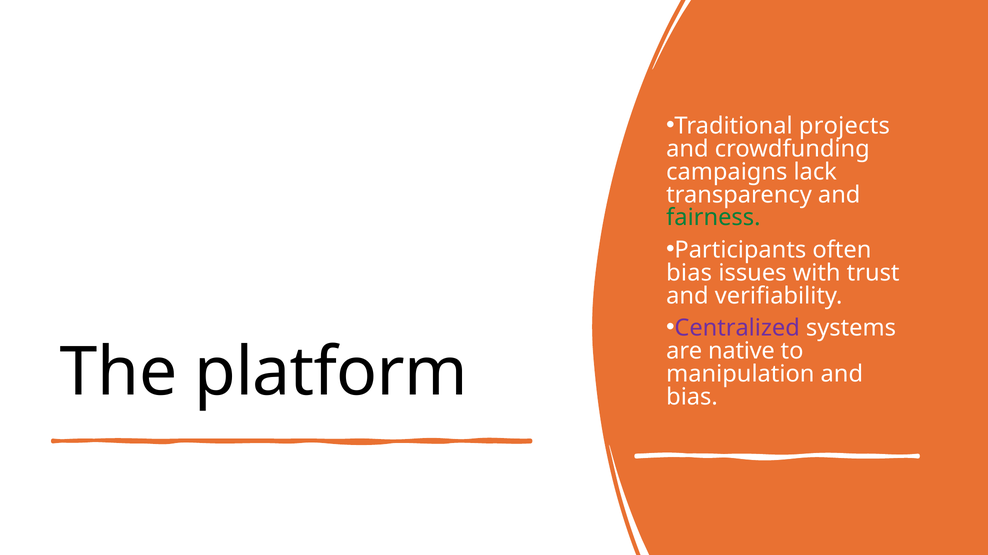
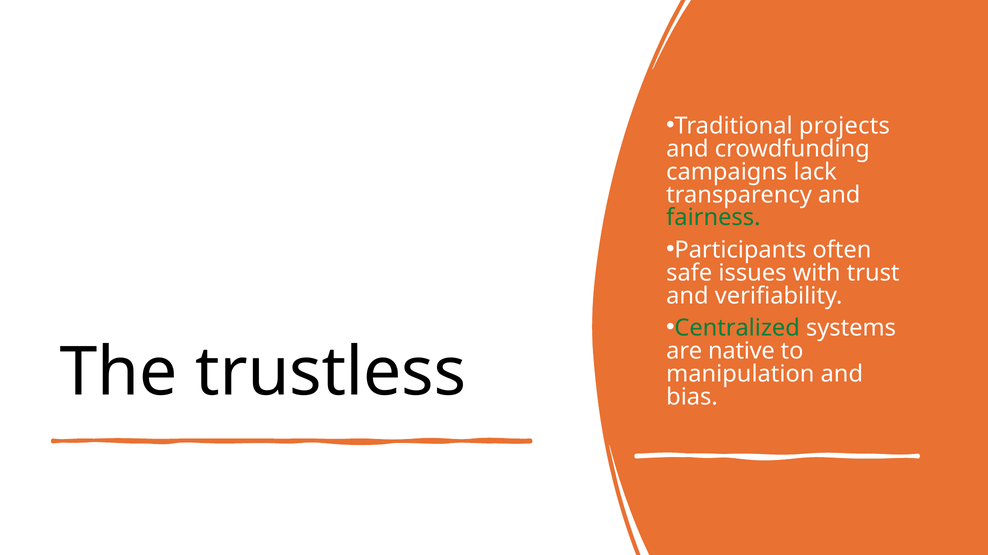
bias: bias -> safe (689, 273)
Centralized colour: purple -> green (737, 328)
platform: platform -> trustless (331, 373)
